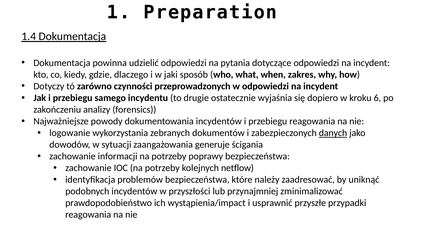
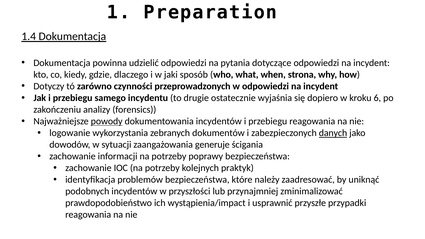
zakres: zakres -> strona (302, 75)
powody underline: none -> present (107, 121)
netflow: netflow -> praktyk (237, 168)
